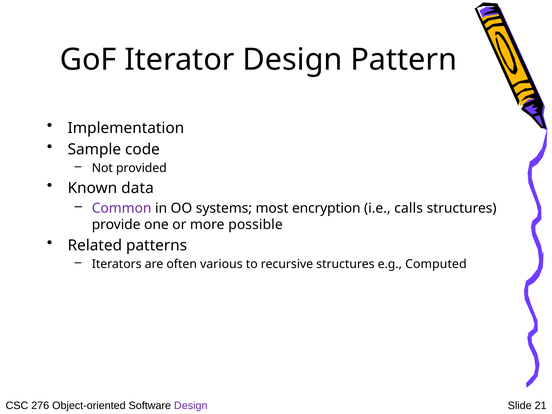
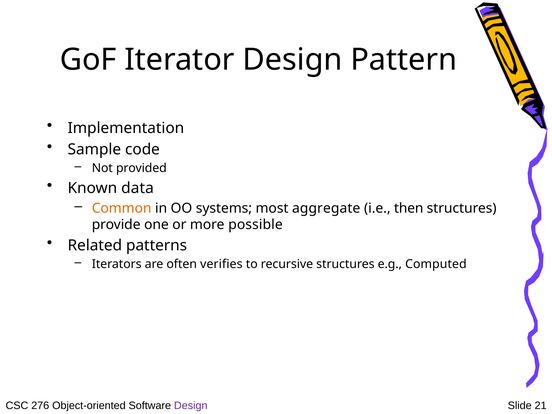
Common colour: purple -> orange (122, 208)
encryption: encryption -> aggregate (326, 208)
calls: calls -> then (409, 208)
various: various -> verifies (221, 264)
